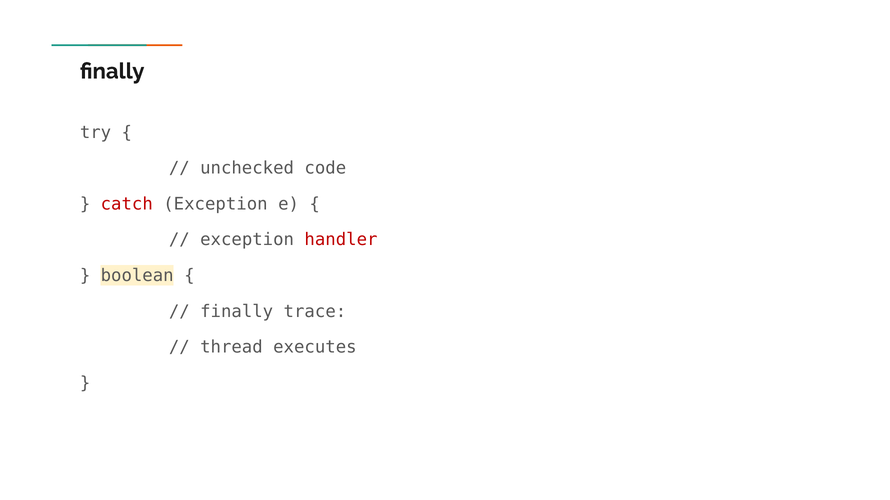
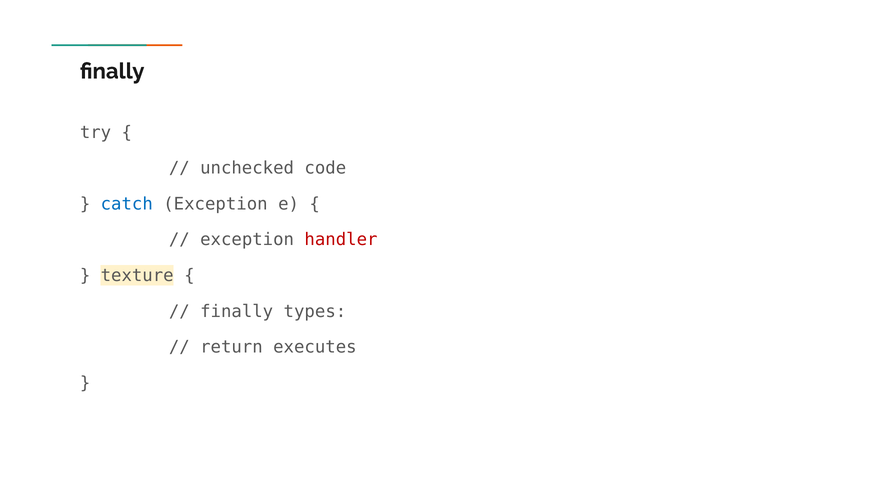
catch colour: red -> blue (127, 204)
boolean: boolean -> texture (137, 276)
trace: trace -> types (315, 312)
thread: thread -> return (231, 348)
